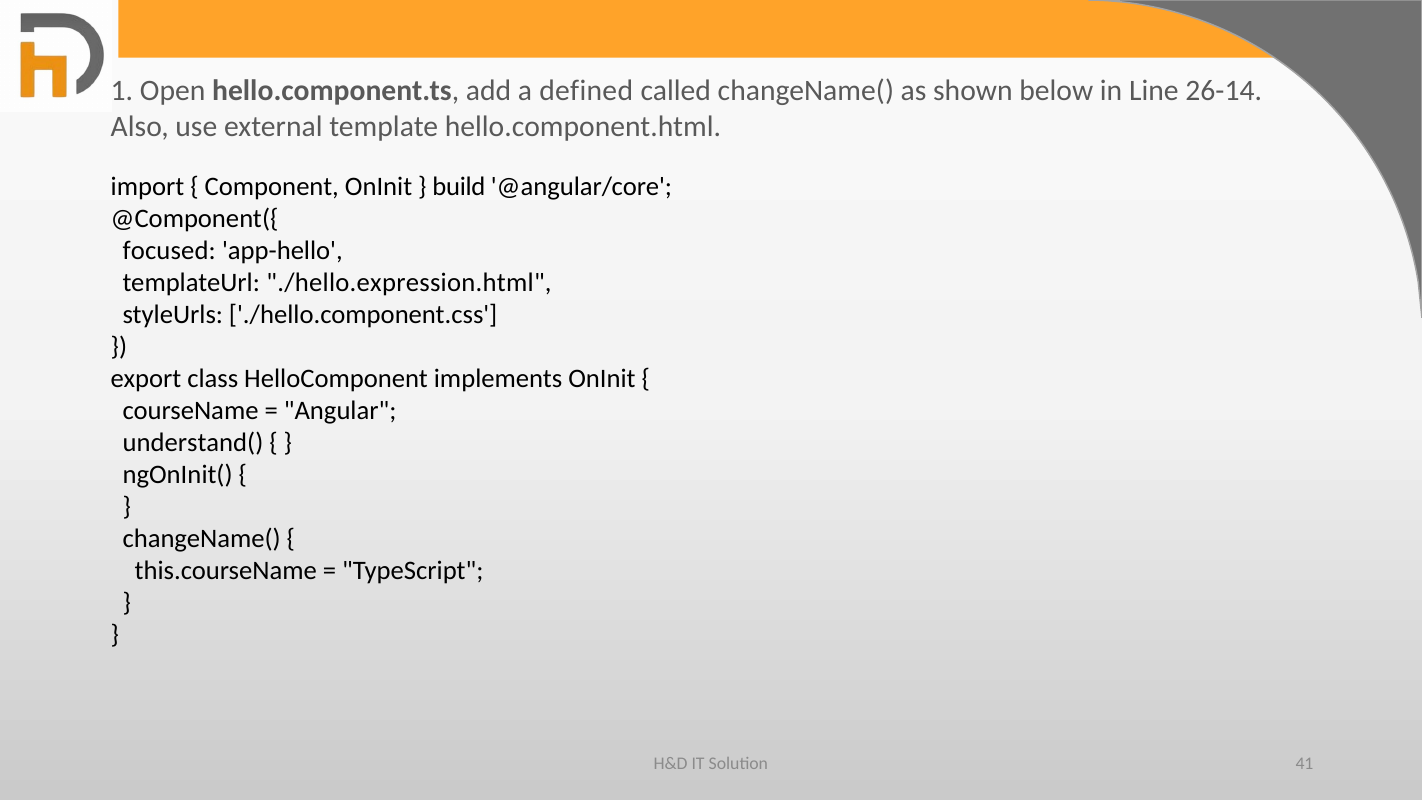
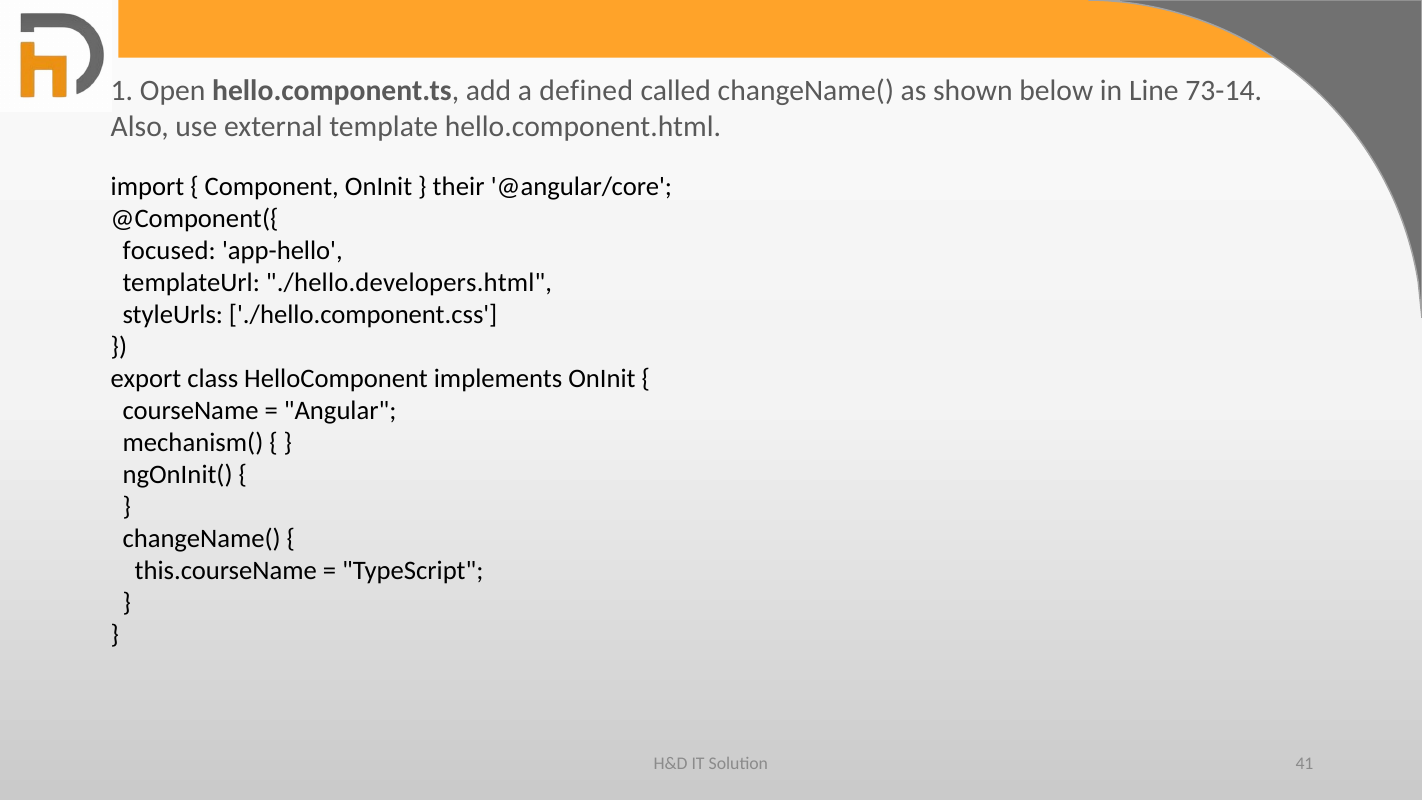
26-14: 26-14 -> 73-14 (1224, 91)
build: build -> their (459, 187)
./hello.expression.html: ./hello.expression.html -> ./hello.developers.html (409, 283)
understand(: understand( -> mechanism( (193, 443)
